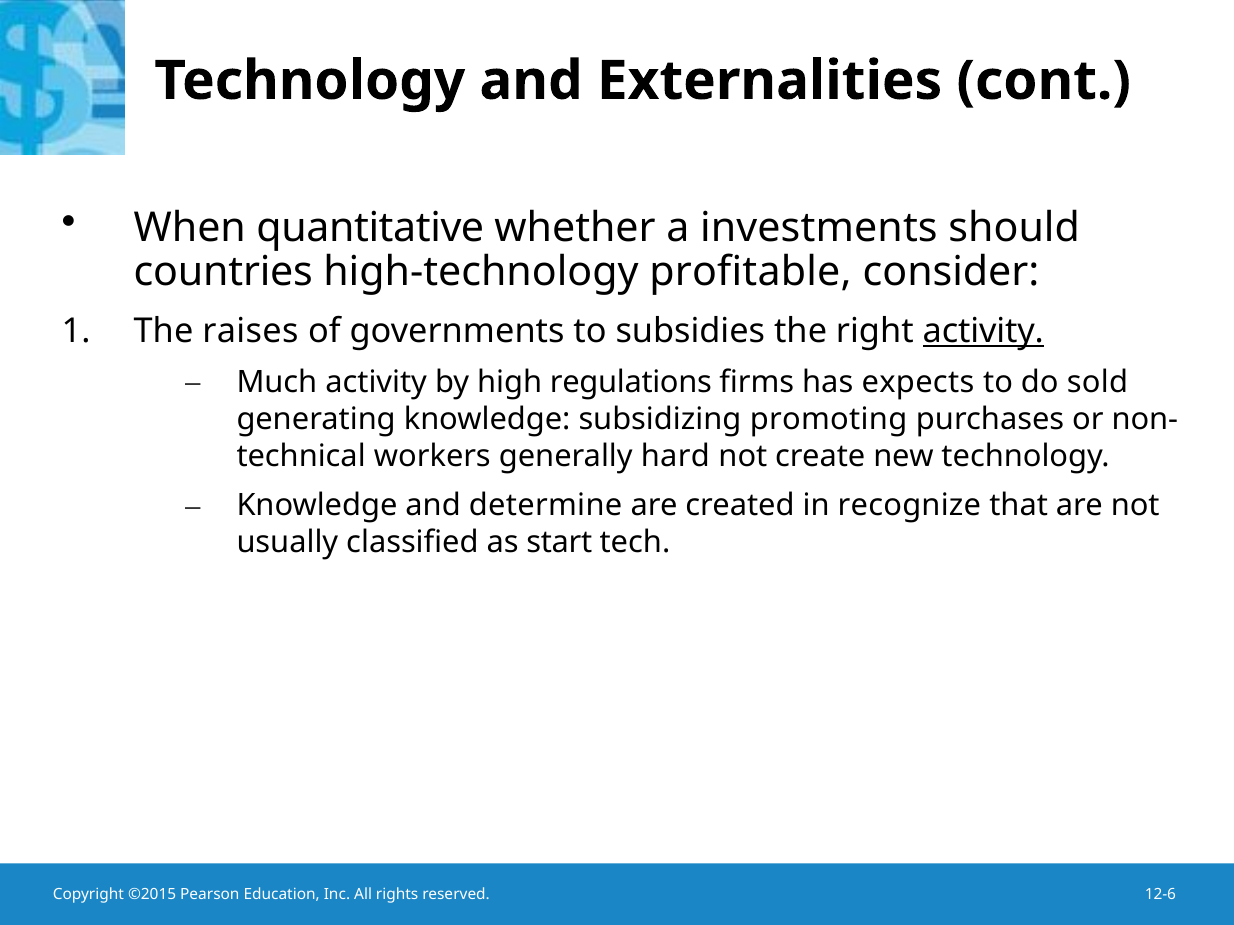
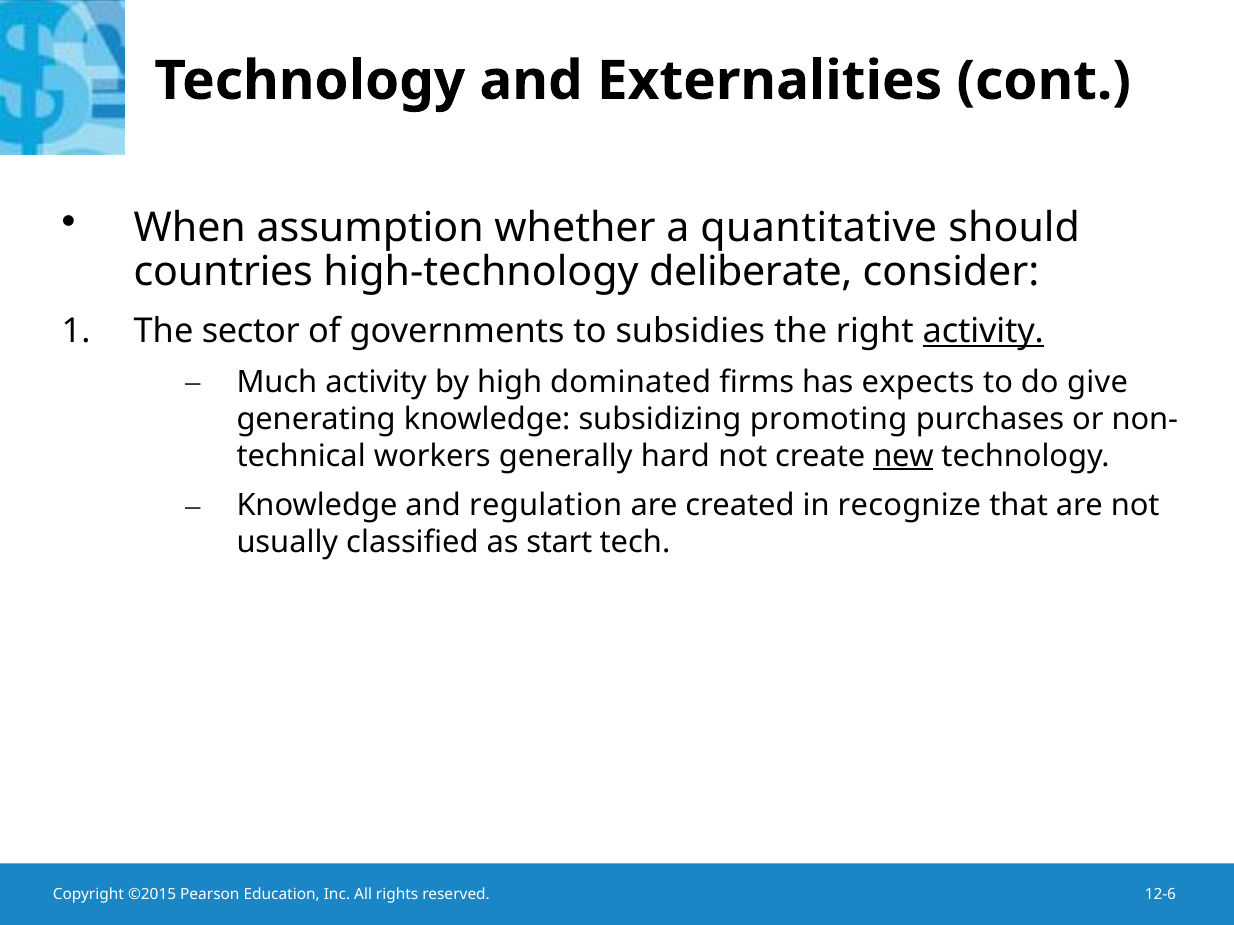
quantitative: quantitative -> assumption (370, 228)
investments: investments -> quantitative (819, 228)
profitable: profitable -> deliberate (751, 272)
raises: raises -> sector (251, 331)
regulations: regulations -> dominated (631, 382)
sold: sold -> give (1098, 382)
new underline: none -> present (904, 456)
determine: determine -> regulation (546, 506)
